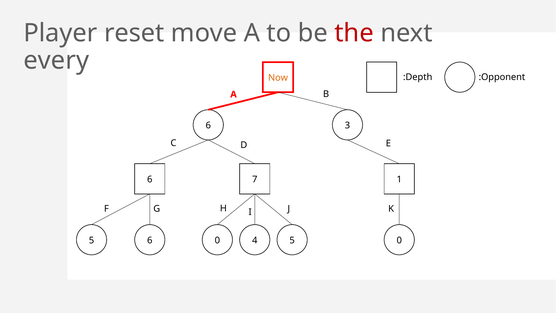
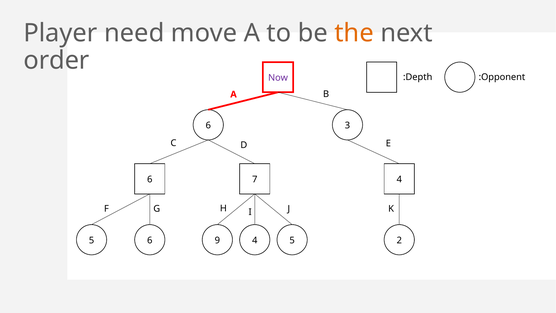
reset: reset -> need (134, 33)
the colour: red -> orange (354, 33)
every: every -> order (56, 60)
Now colour: orange -> purple (278, 78)
7 1: 1 -> 4 (399, 179)
0: 0 -> 9 (217, 240)
4 5 0: 0 -> 2 (399, 240)
